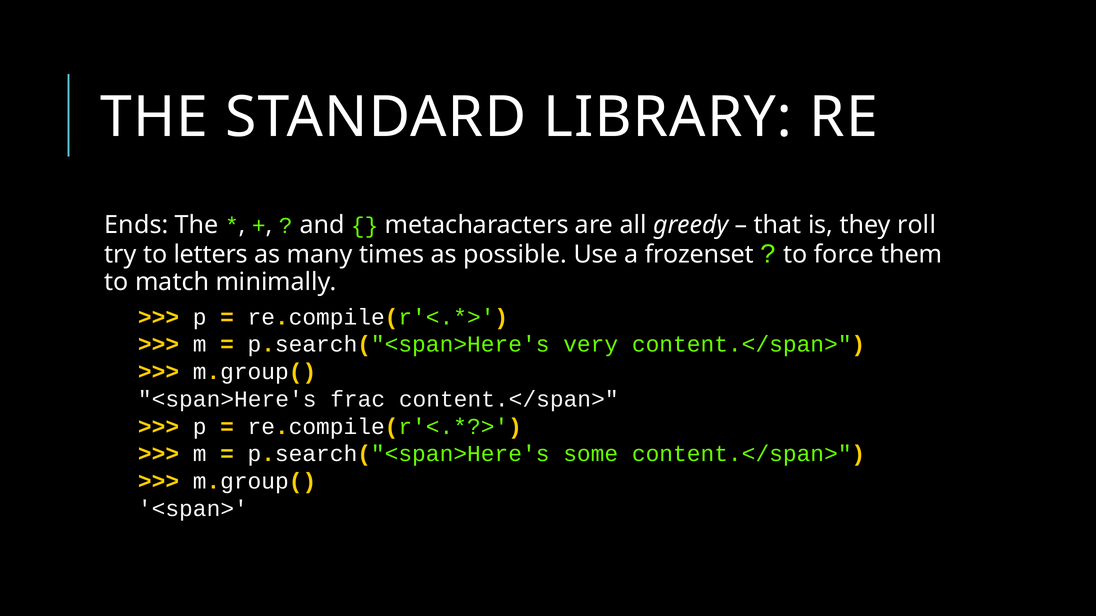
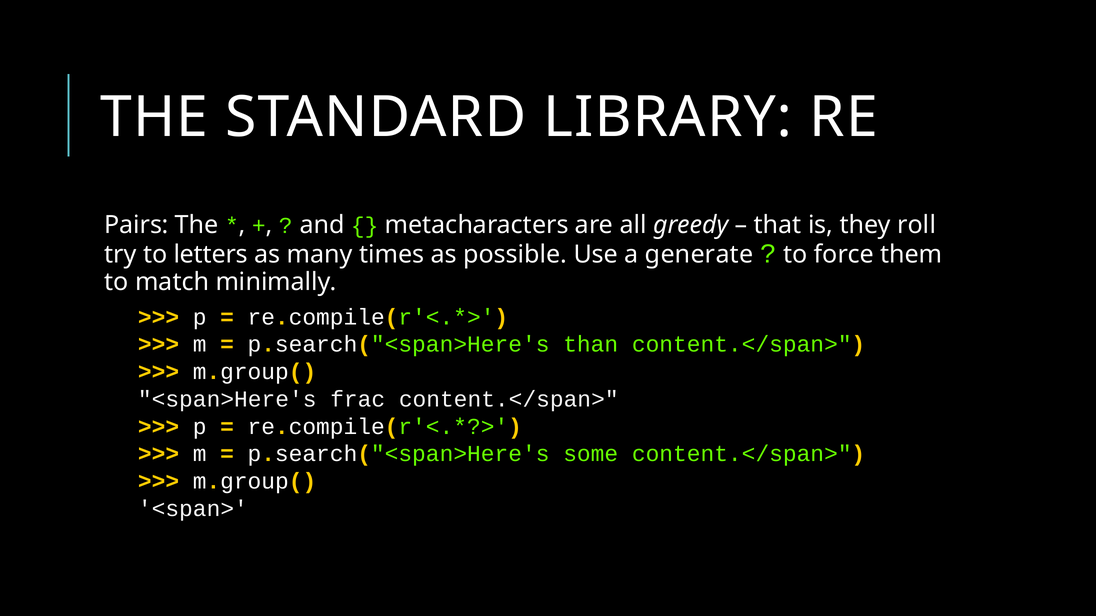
Ends: Ends -> Pairs (137, 225)
frozenset: frozenset -> generate (699, 255)
very: very -> than (591, 345)
